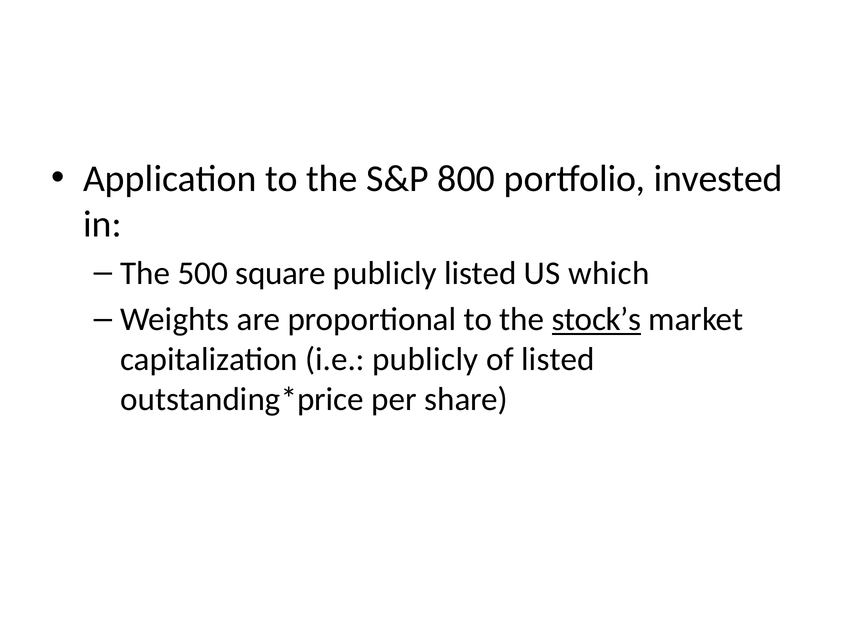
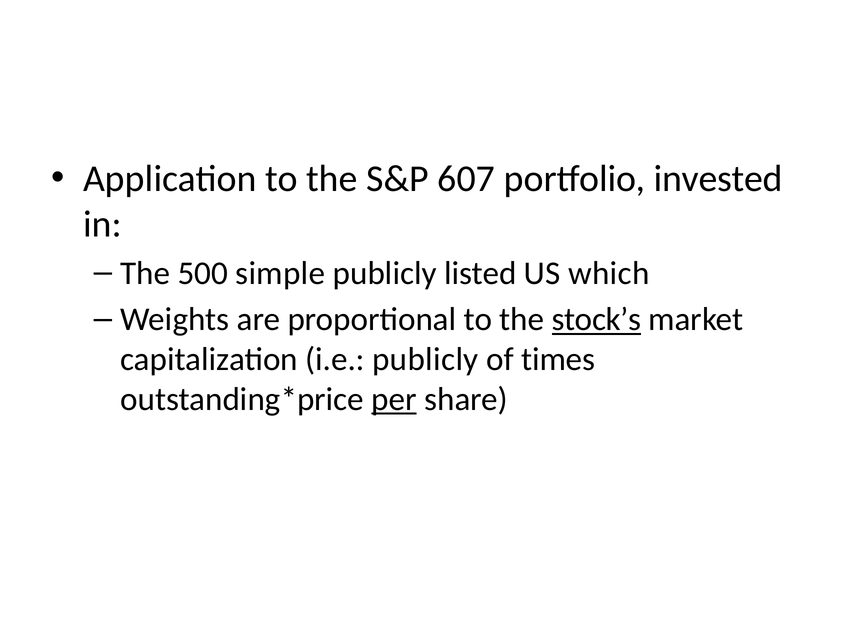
800: 800 -> 607 (466, 179)
square: square -> simple (280, 273)
of listed: listed -> times (558, 359)
per underline: none -> present (394, 399)
